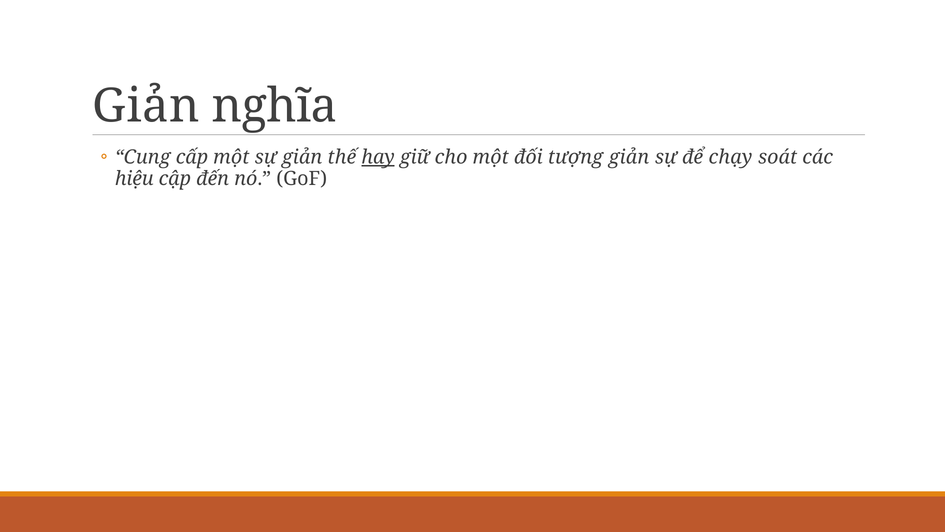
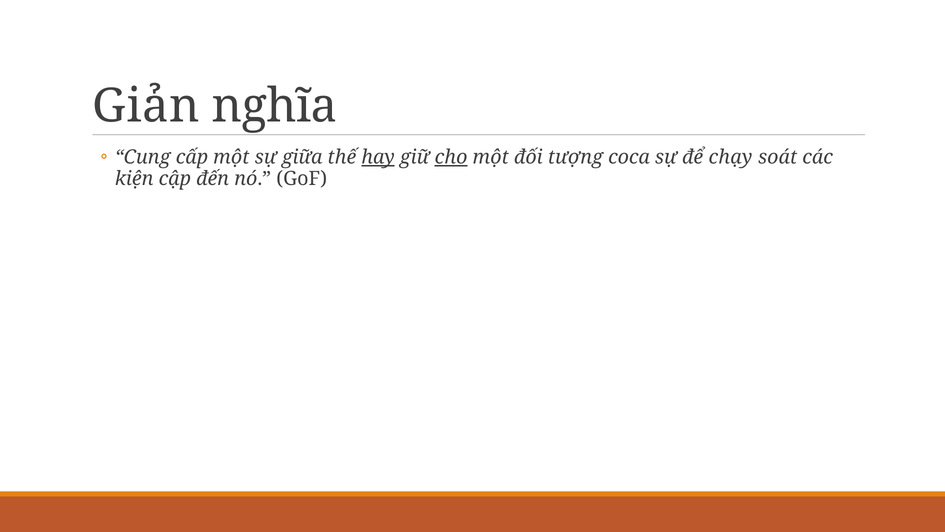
sự giản: giản -> giữa (302, 157)
cho underline: none -> present (451, 157)
tượng giản: giản -> coca (629, 157)
hiệu: hiệu -> kiện (134, 178)
